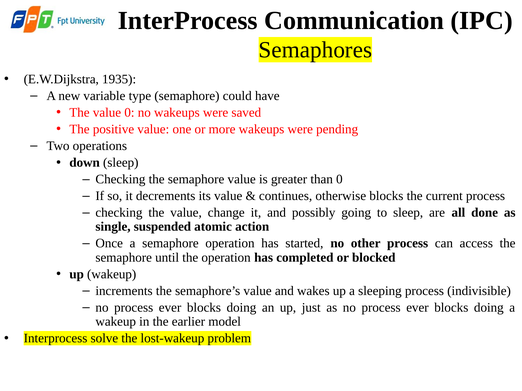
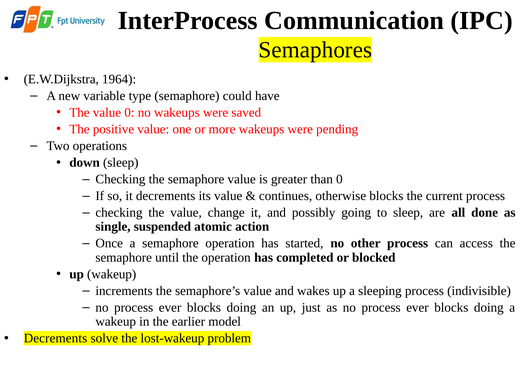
1935: 1935 -> 1964 (119, 79)
Interprocess: Interprocess -> Decrements (55, 339)
